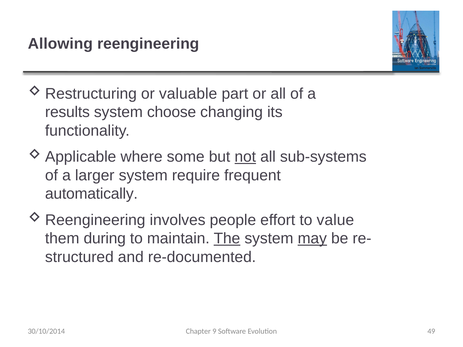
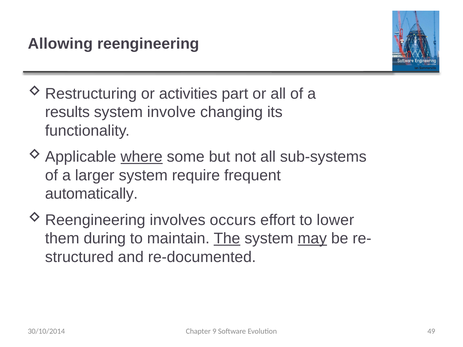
valuable: valuable -> activities (188, 94)
choose: choose -> involve (171, 112)
where underline: none -> present (142, 157)
not underline: present -> none (245, 157)
people: people -> occurs (233, 220)
value: value -> lower (335, 220)
